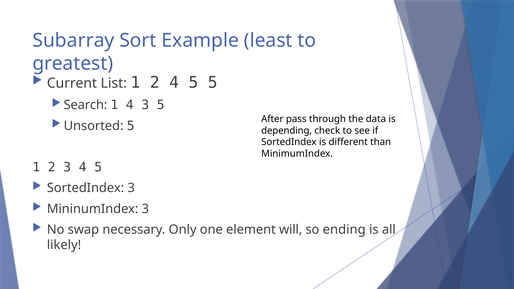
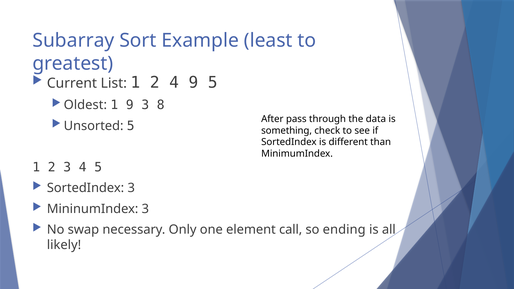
2 4 5: 5 -> 9 (193, 83)
Search: Search -> Oldest (85, 105)
1 4: 4 -> 9 (130, 105)
3 5: 5 -> 8 (161, 105)
depending: depending -> something (287, 131)
will: will -> call (291, 230)
